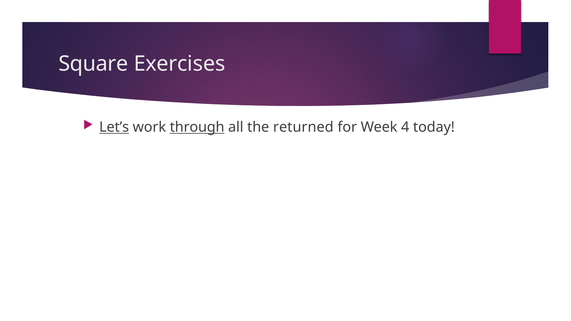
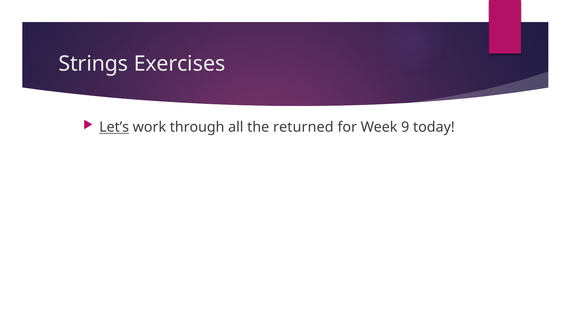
Square: Square -> Strings (93, 64)
through underline: present -> none (197, 127)
4: 4 -> 9 (405, 127)
